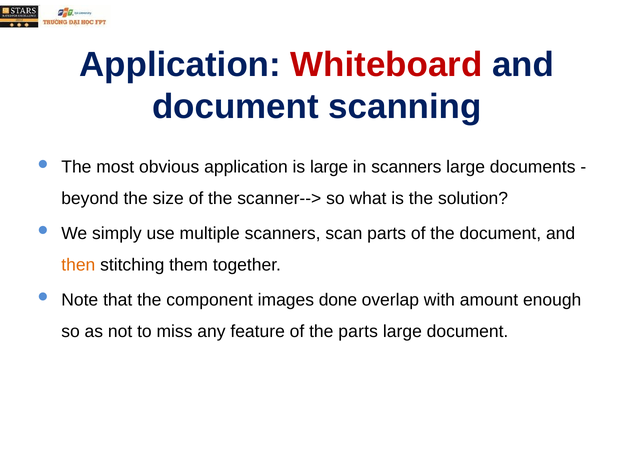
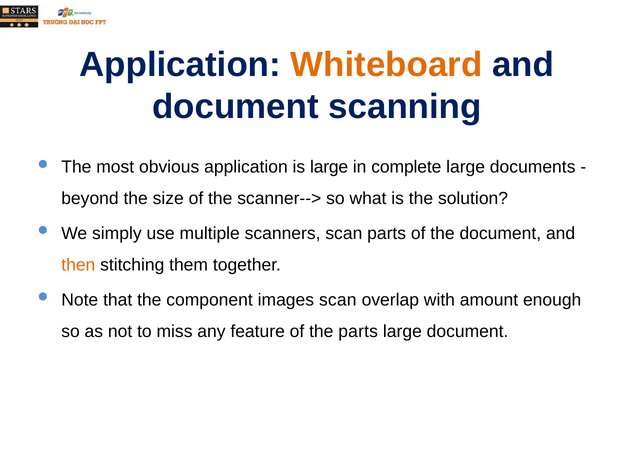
Whiteboard colour: red -> orange (386, 65)
in scanners: scanners -> complete (406, 167)
images done: done -> scan (338, 300)
